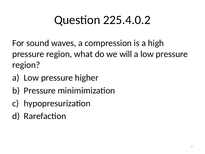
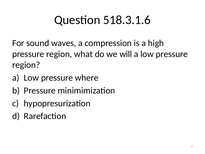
225.4.0.2: 225.4.0.2 -> 518.3.1.6 (127, 20)
higher: higher -> where (87, 78)
